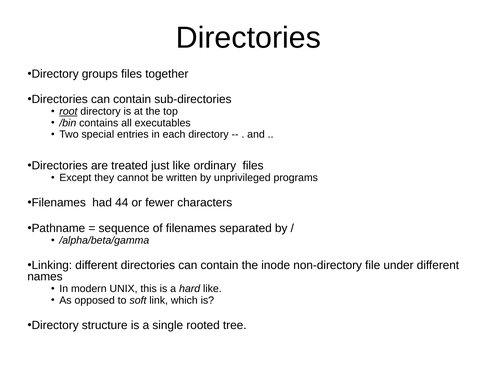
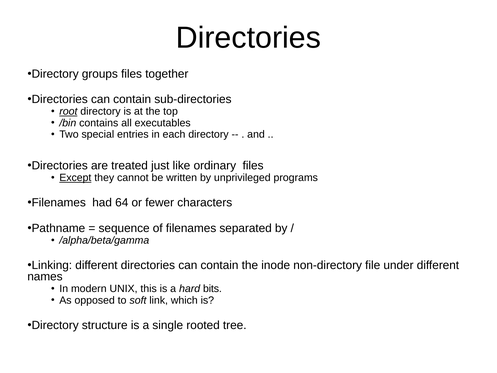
Except underline: none -> present (75, 178)
44: 44 -> 64 (122, 203)
hard like: like -> bits (212, 289)
